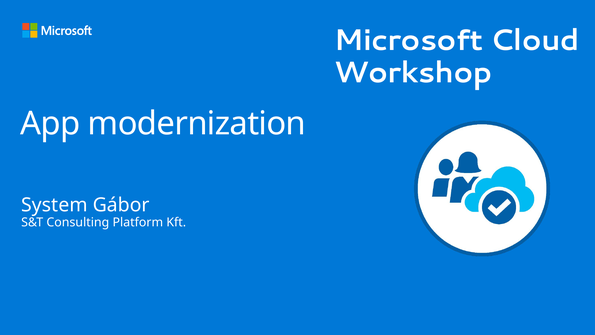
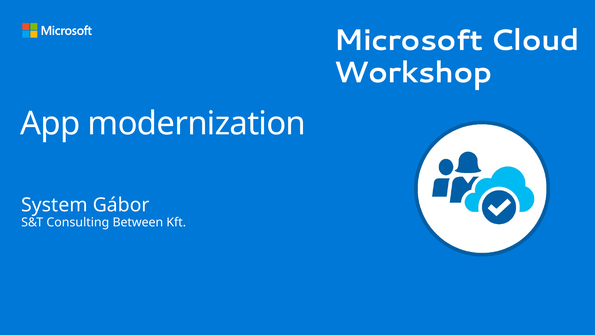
Platform: Platform -> Between (138, 222)
